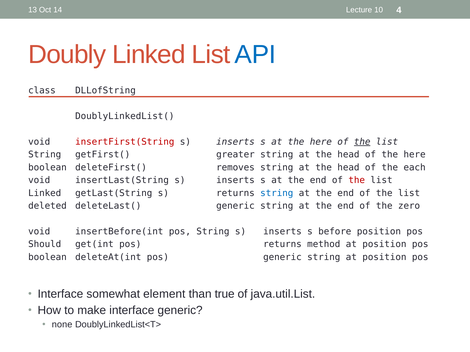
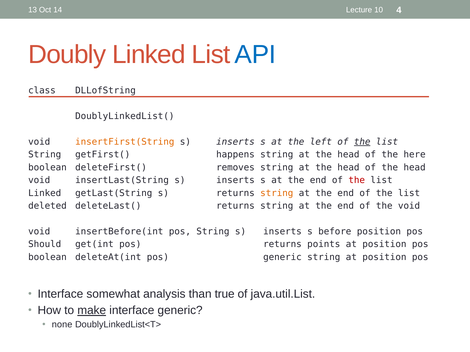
insertFirst(String colour: red -> orange (125, 142)
at the here: here -> left (321, 142)
greater: greater -> happens (235, 155)
of the each: each -> head (415, 168)
string colour: blue -> orange (277, 193)
deleteLast( generic: generic -> returns (235, 206)
the zero: zero -> void (409, 206)
method: method -> points (324, 245)
element: element -> analysis (164, 294)
make underline: none -> present (92, 311)
